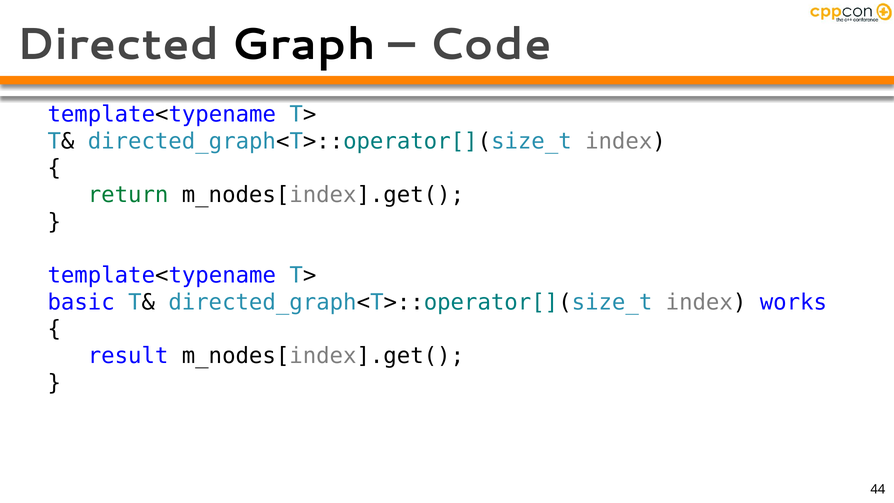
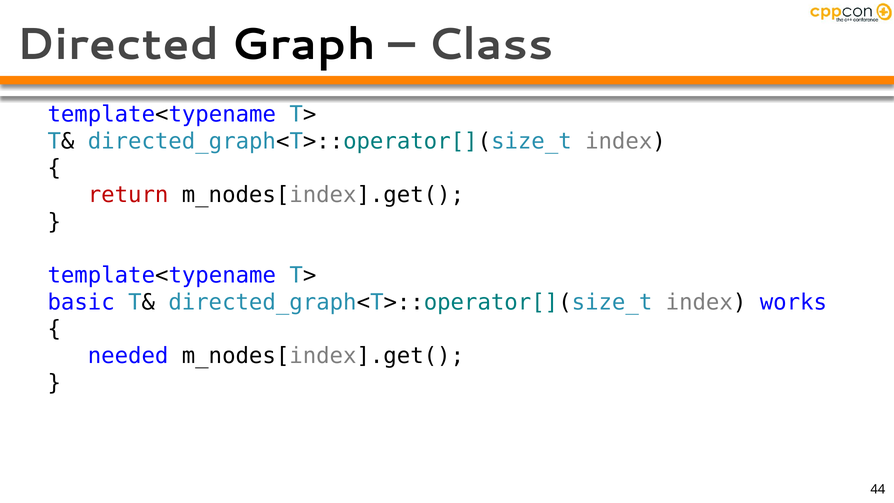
Code: Code -> Class (490, 45)
return colour: green -> red (128, 195)
result: result -> needed (128, 356)
